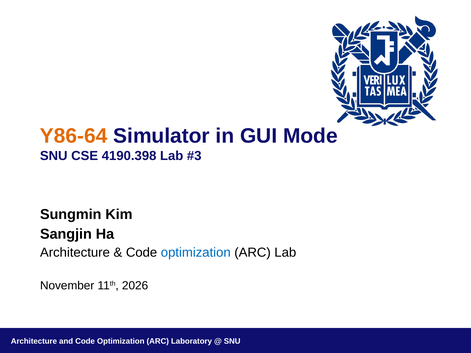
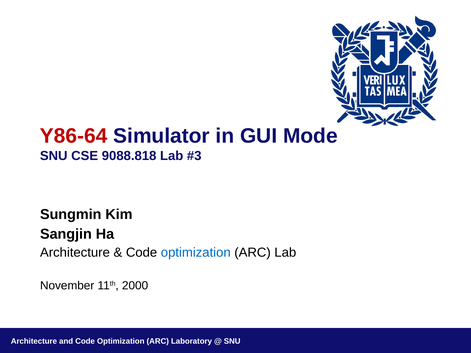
Y86-64 colour: orange -> red (74, 136)
4190.398: 4190.398 -> 9088.818 (129, 156)
2026: 2026 -> 2000 (135, 286)
